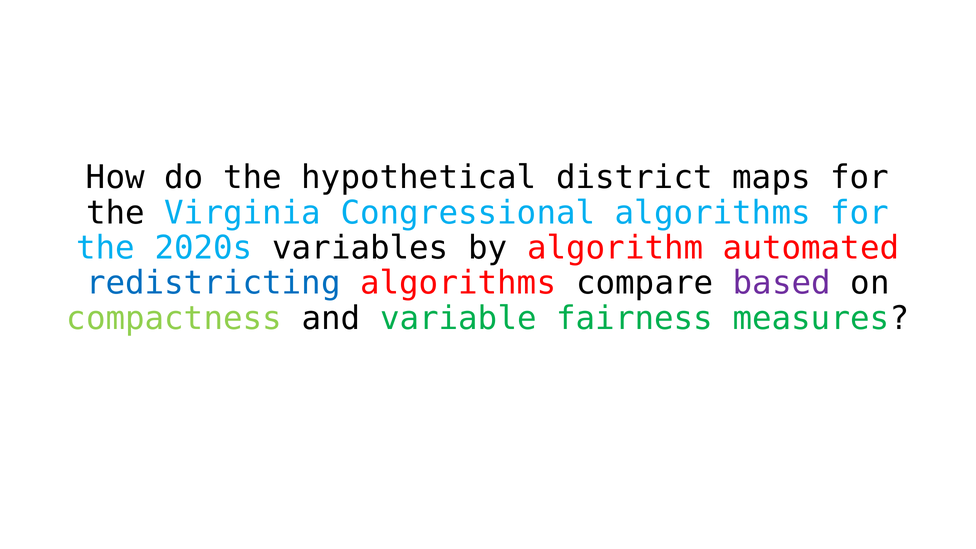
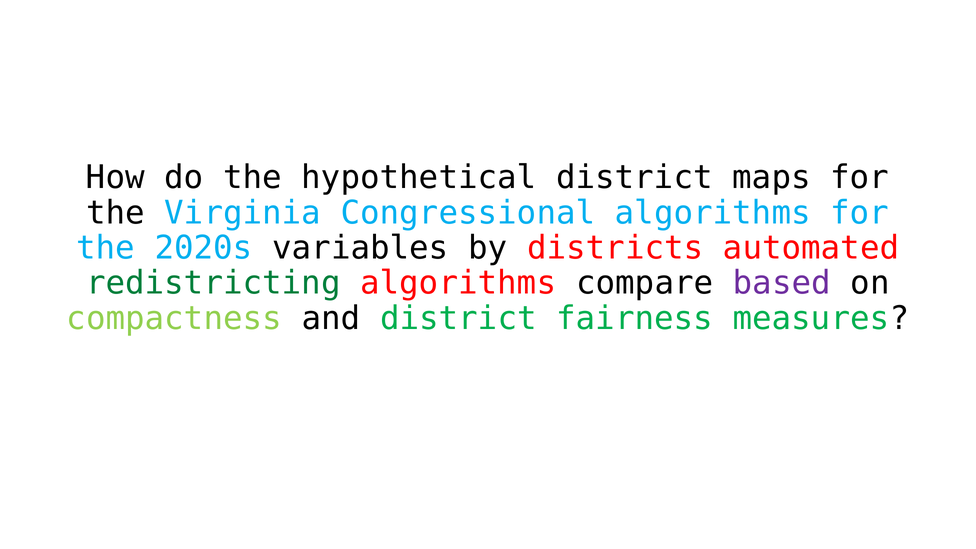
algorithm: algorithm -> districts (615, 248)
redistricting colour: blue -> green (213, 283)
and variable: variable -> district (458, 318)
